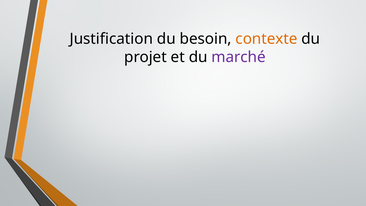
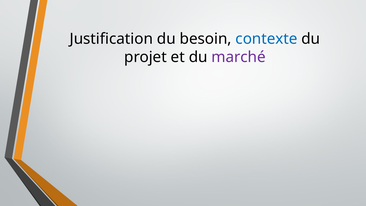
contexte colour: orange -> blue (266, 39)
